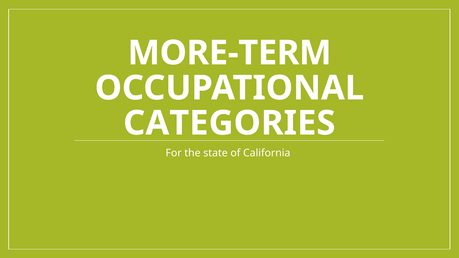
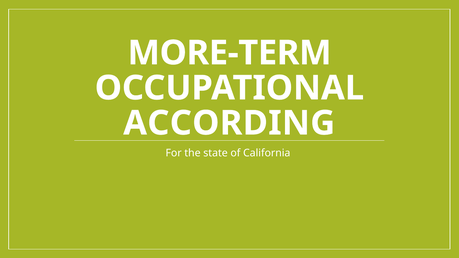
CATEGORIES: CATEGORIES -> ACCORDING (229, 123)
